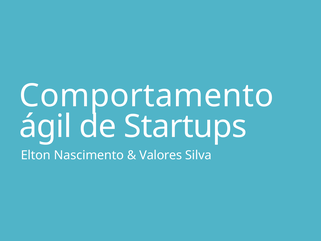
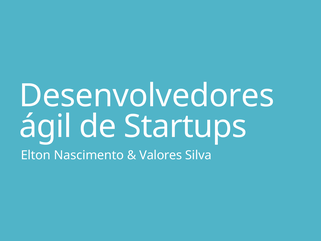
Comportamento: Comportamento -> Desenvolvedores (147, 96)
